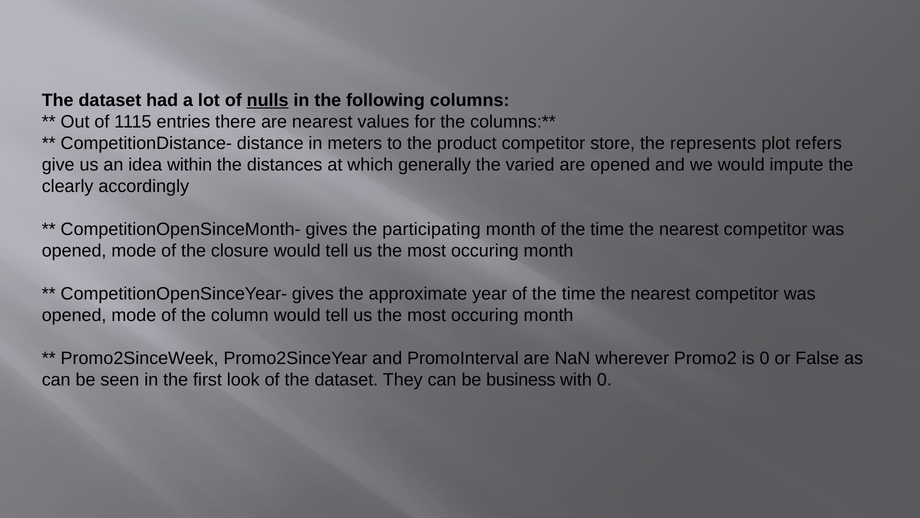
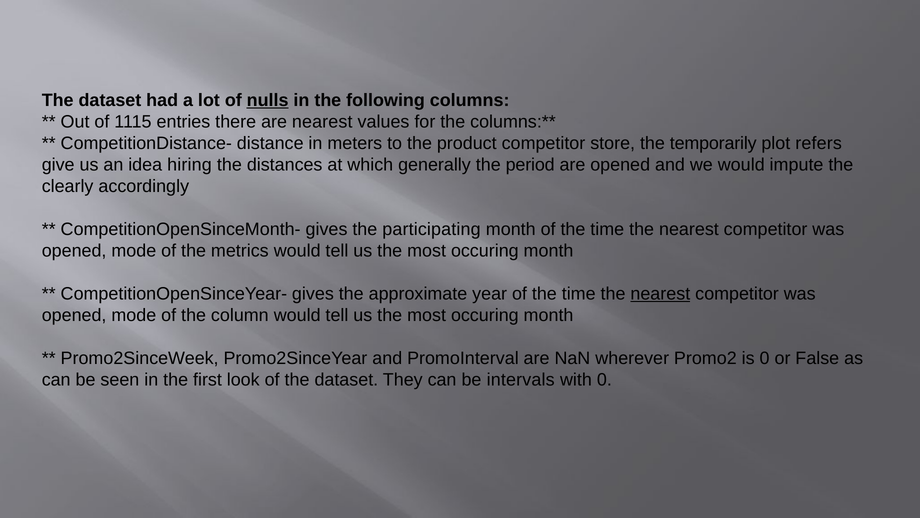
represents: represents -> temporarily (713, 143)
within: within -> hiring (189, 165)
varied: varied -> period (530, 165)
closure: closure -> metrics (240, 251)
nearest underline: none -> present (660, 294)
business: business -> intervals (521, 380)
